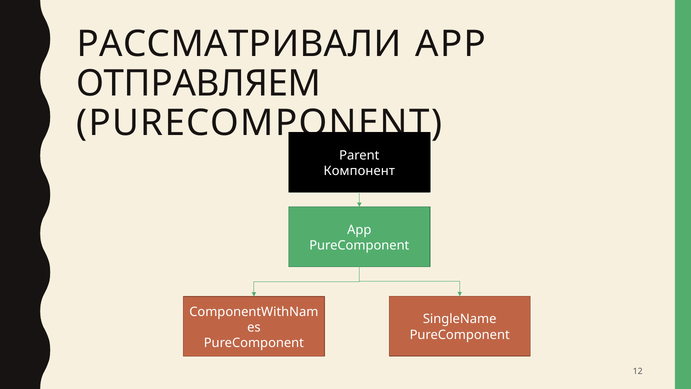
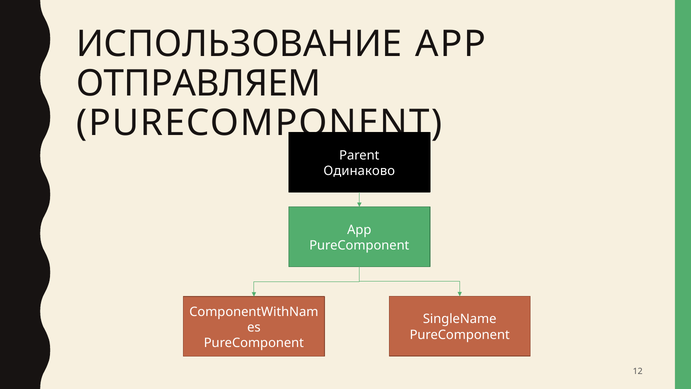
РАССМАТРИВАЛИ: РАССМАТРИВАЛИ -> ИСПОЛЬЗОВАНИЕ (239, 44)
Компонент: Компонент -> Одинаково (359, 171)
